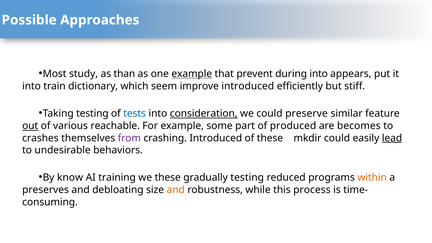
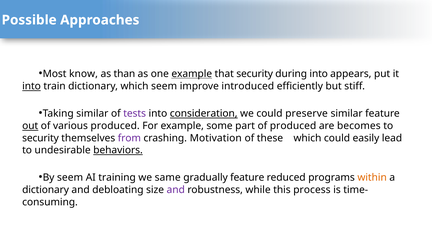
study: study -> know (84, 74)
that prevent: prevent -> security (255, 74)
into underline: none -> present (31, 86)
Taking testing: testing -> similar (92, 114)
tests colour: blue -> purple (135, 114)
various reachable: reachable -> produced (115, 126)
crashes: crashes -> security (40, 138)
crashing Introduced: Introduced -> Motivation (216, 138)
these mkdir: mkdir -> which (307, 138)
lead underline: present -> none (392, 138)
behaviors underline: none -> present (118, 150)
By know: know -> seem (70, 178)
we these: these -> same (168, 178)
gradually testing: testing -> feature (247, 178)
preserves: preserves -> dictionary (46, 190)
and colour: orange -> purple (176, 190)
